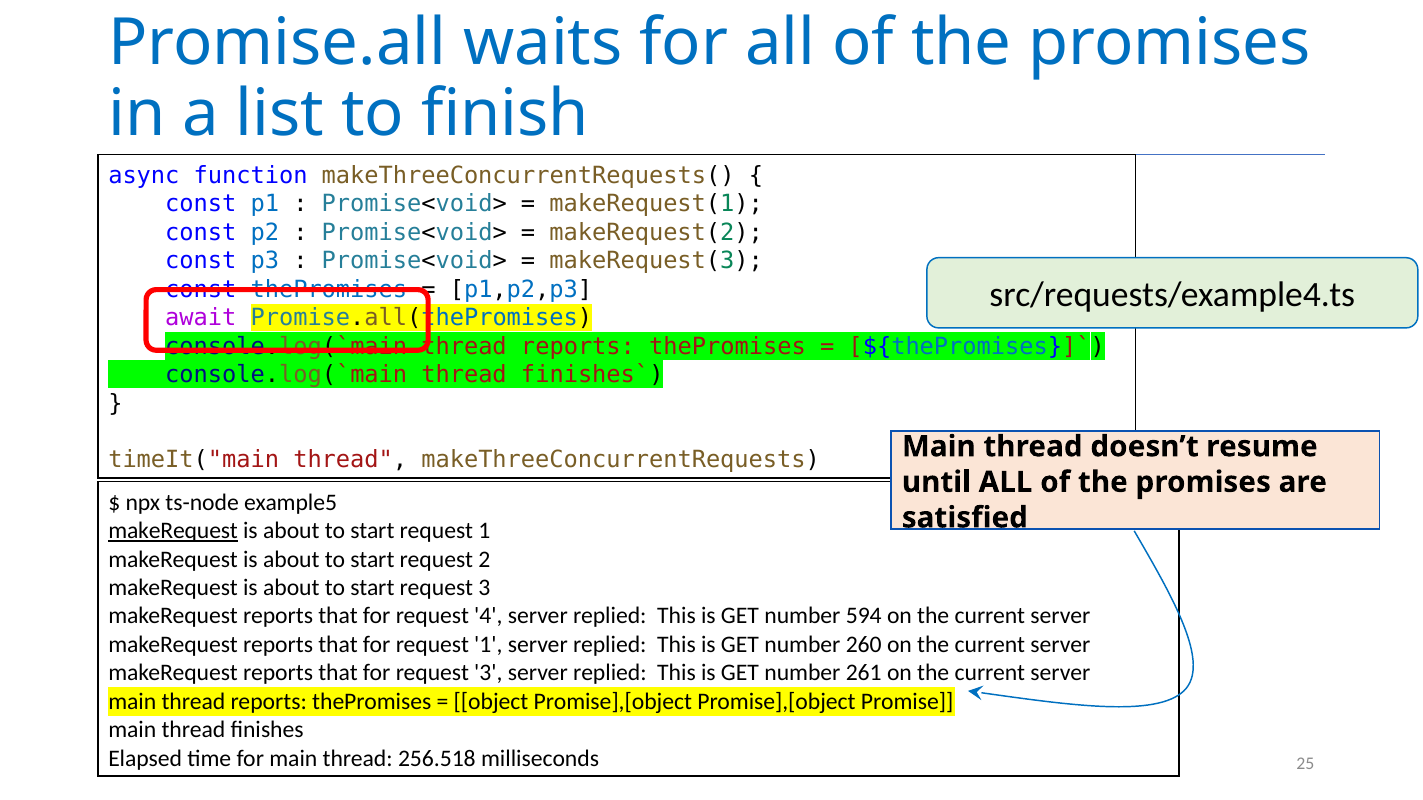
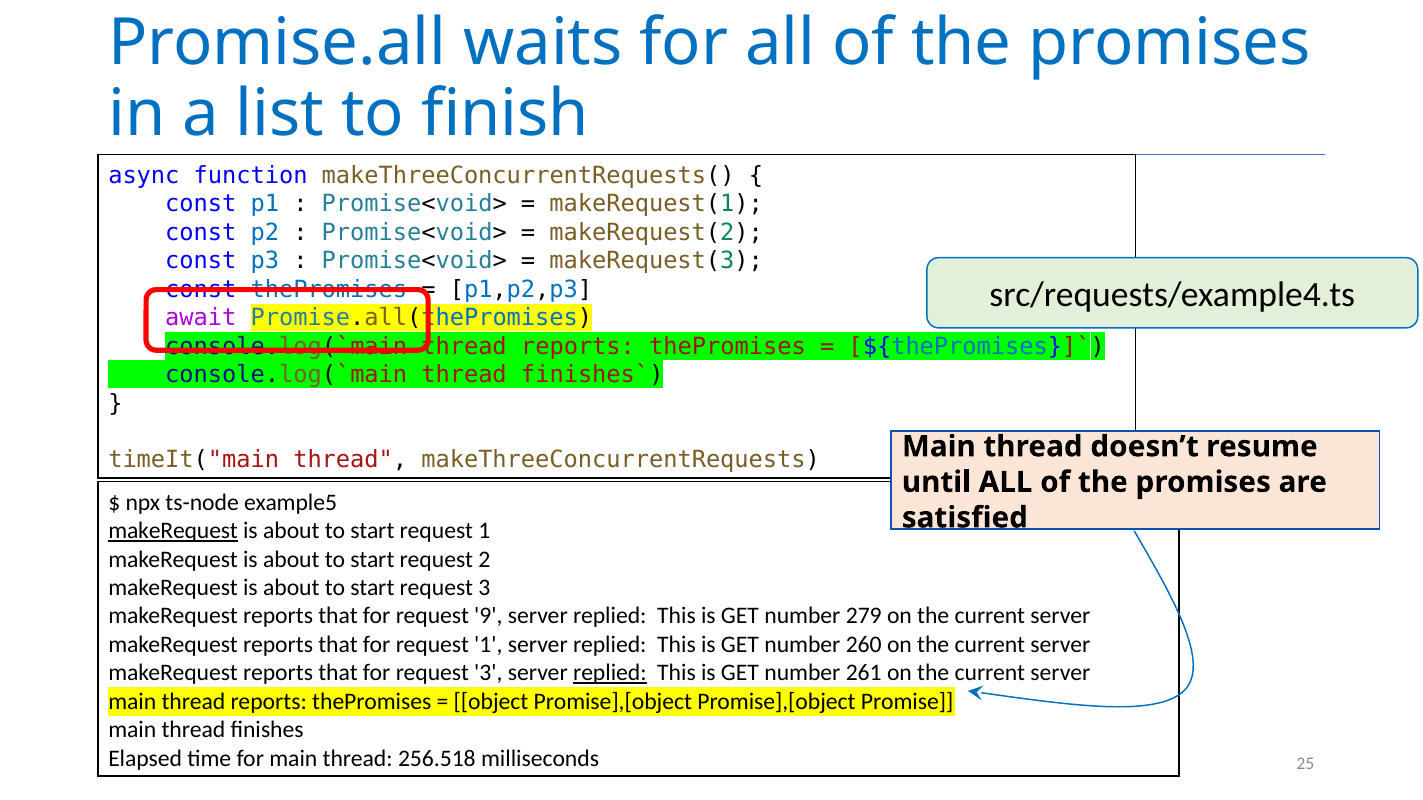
4: 4 -> 9 (488, 616)
594: 594 -> 279 (864, 616)
replied underline: none -> present (610, 673)
